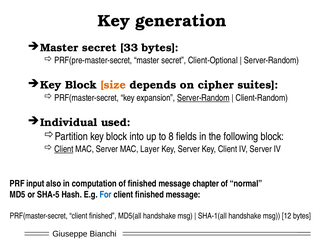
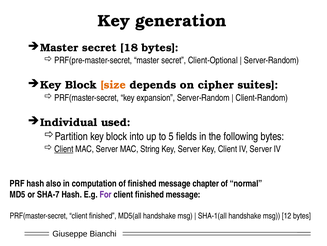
33: 33 -> 18 (129, 48)
Server-Random underline: present -> none (203, 97)
8: 8 -> 5 (171, 136)
following block: block -> bytes (272, 136)
Layer: Layer -> String (150, 149)
PRF input: input -> hash (35, 183)
SHA-5: SHA-5 -> SHA-7 (48, 194)
For colour: blue -> purple (106, 194)
